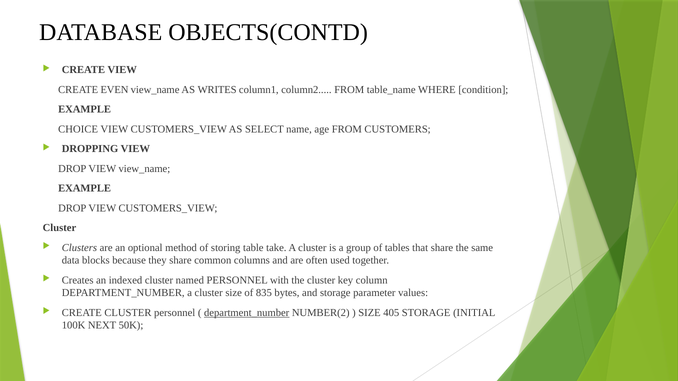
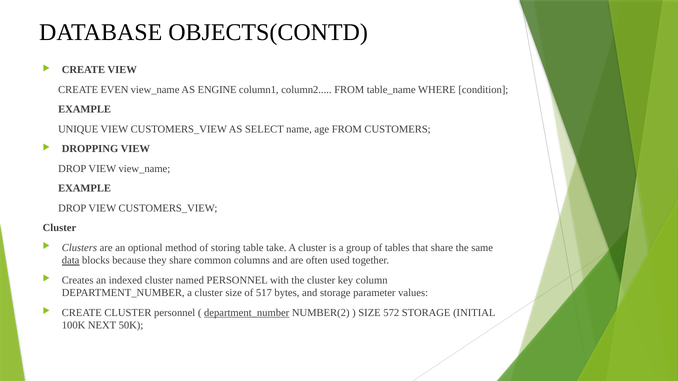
WRITES: WRITES -> ENGINE (217, 90)
CHOICE: CHOICE -> UNIQUE (78, 129)
data underline: none -> present (71, 261)
835: 835 -> 517 (264, 293)
405: 405 -> 572 (391, 313)
